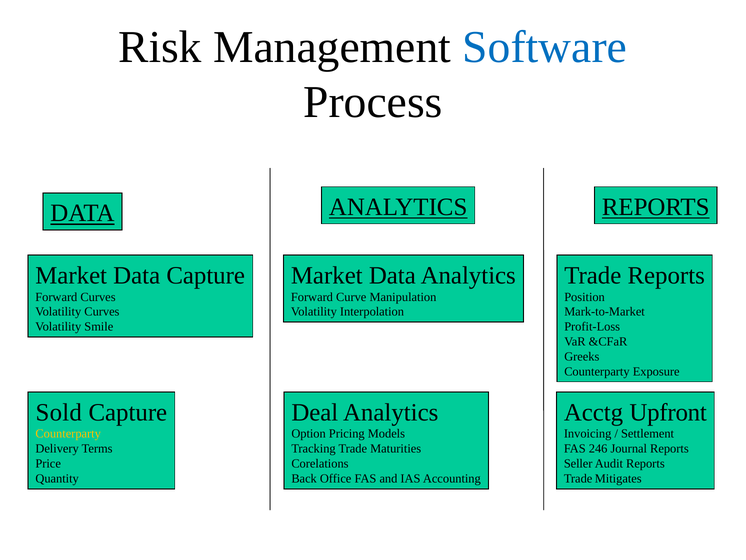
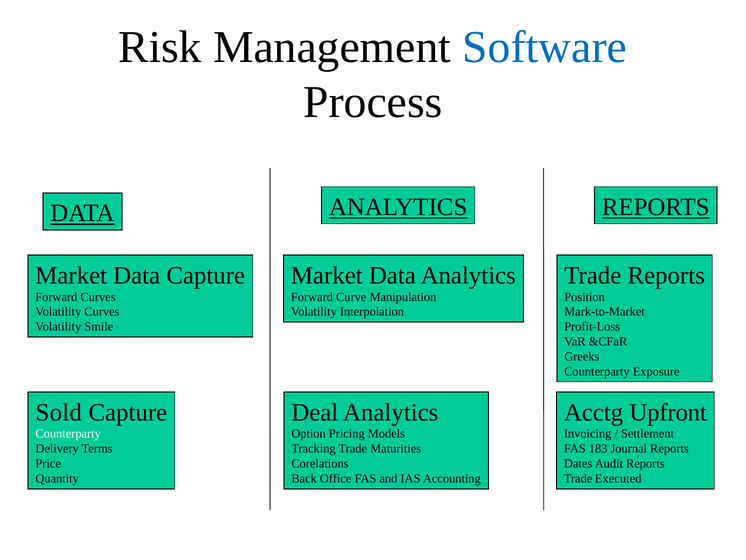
Counterparty colour: yellow -> white (68, 433)
246: 246 -> 183 (598, 448)
Seller: Seller -> Dates (578, 463)
Mitigates: Mitigates -> Executed (618, 478)
